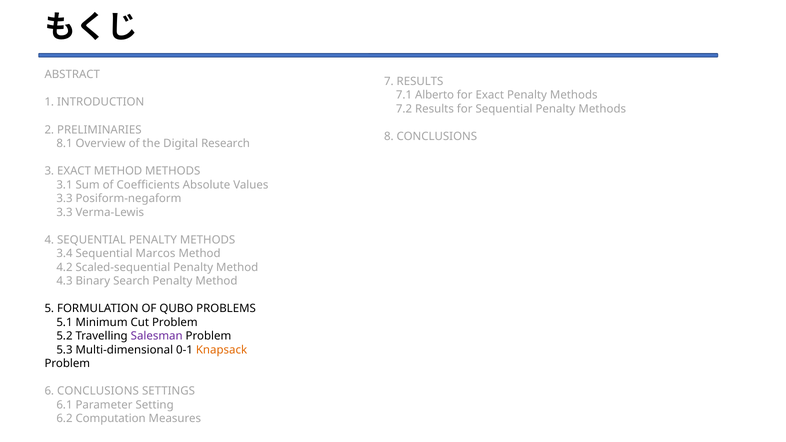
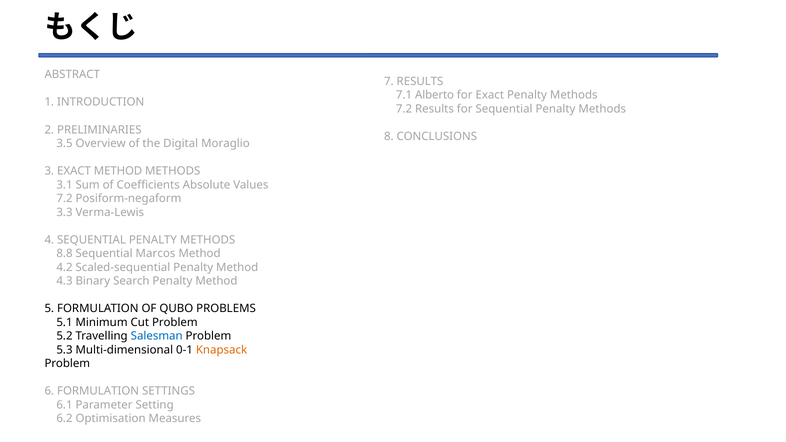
8.1: 8.1 -> 3.5 (64, 144)
Research: Research -> Moraglio (225, 144)
3.3: 3.3 -> 7.2 (64, 199)
3.4: 3.4 -> 8.8 (64, 254)
Salesman colour: purple -> blue (157, 336)
6 CONCLUSIONS: CONCLUSIONS -> FORMULATION (98, 391)
Computation: Computation -> Optimisation (111, 419)
